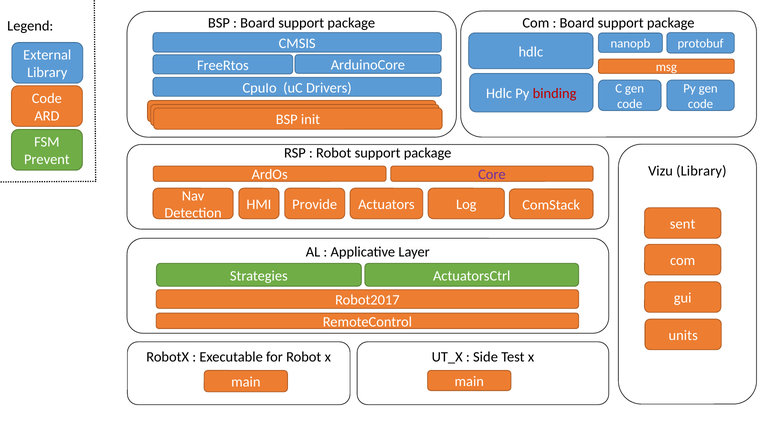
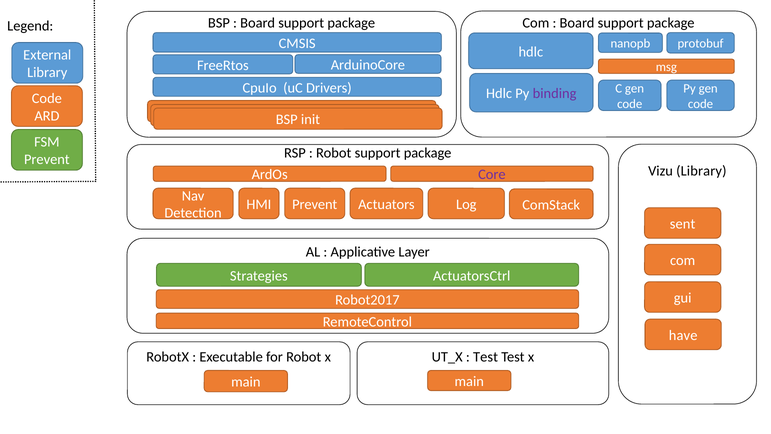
binding colour: red -> purple (555, 94)
Provide: Provide -> Prevent (315, 204)
units: units -> have (683, 335)
Side: Side -> Test (485, 357)
